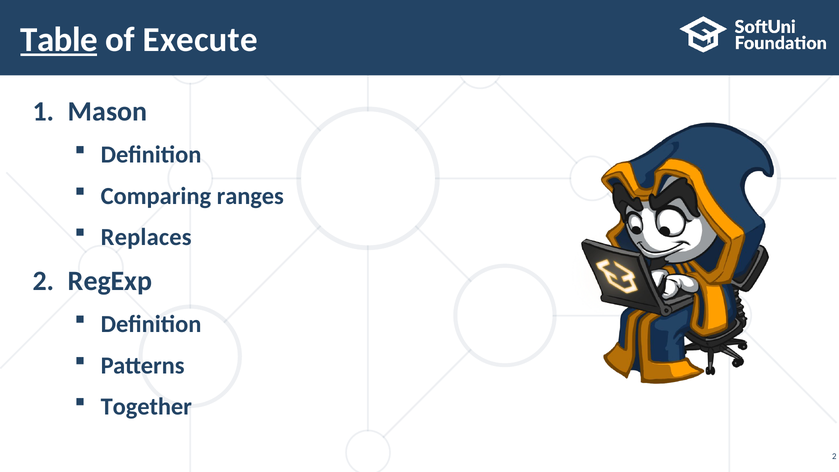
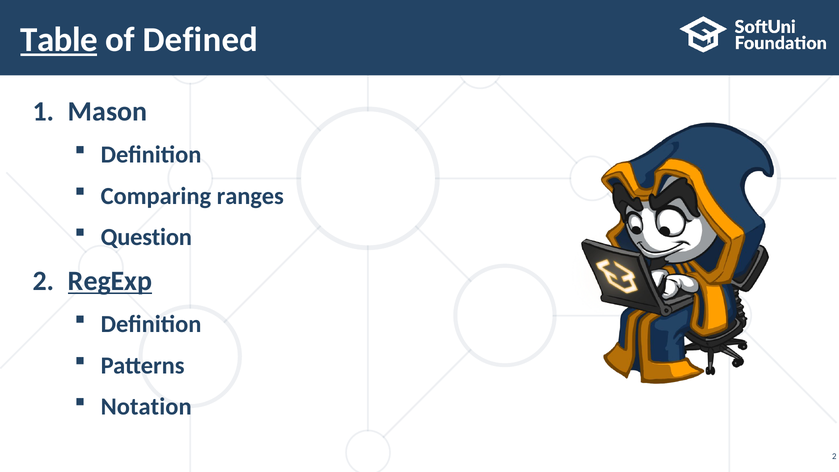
Execute: Execute -> Defined (200, 40)
Replaces: Replaces -> Question (146, 237)
RegExp underline: none -> present (110, 281)
Together: Together -> Notation (146, 407)
